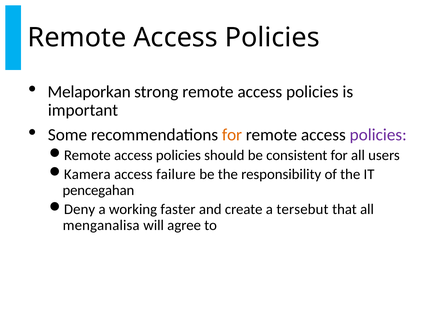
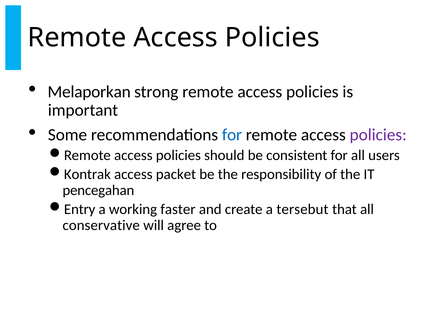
for colour: orange -> blue (232, 135)
Kamera: Kamera -> Kontrak (87, 174)
failure: failure -> packet (176, 174)
Deny: Deny -> Entry (80, 209)
menganalisa: menganalisa -> conservative (101, 225)
